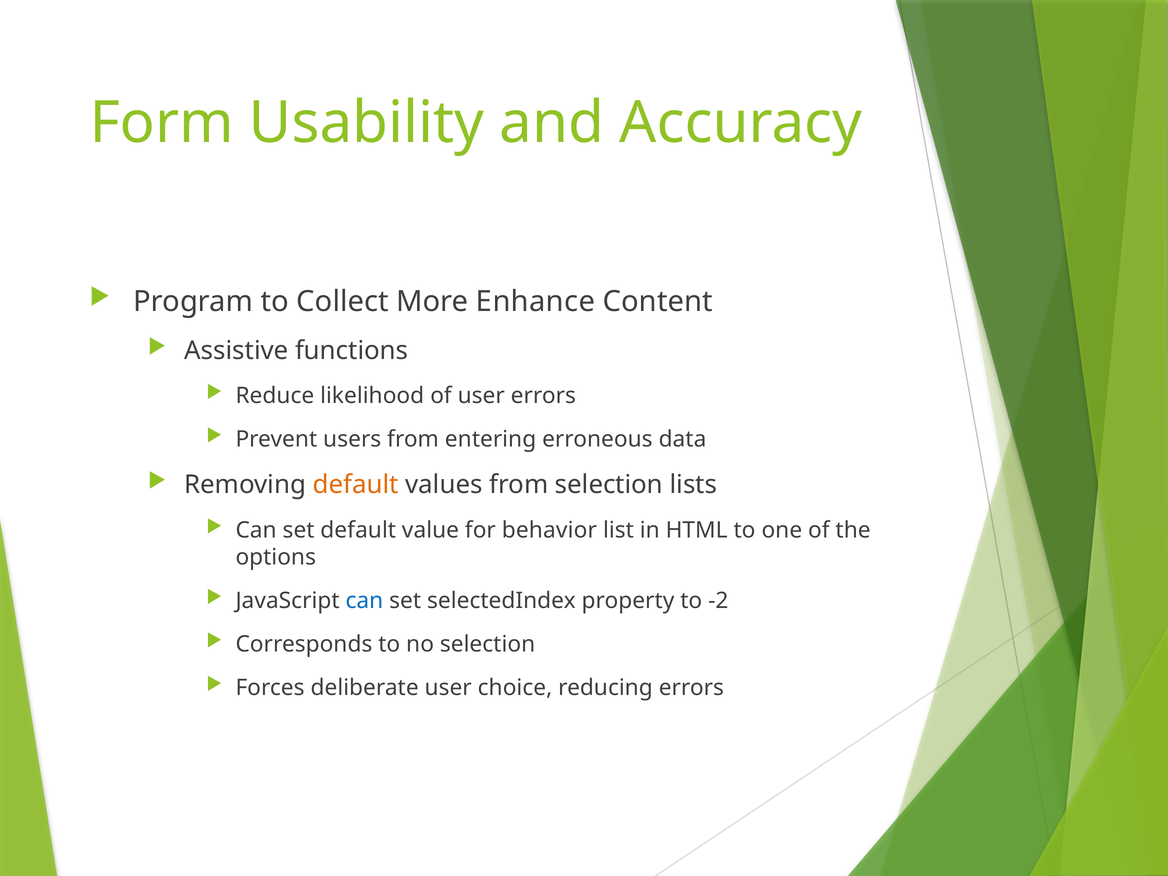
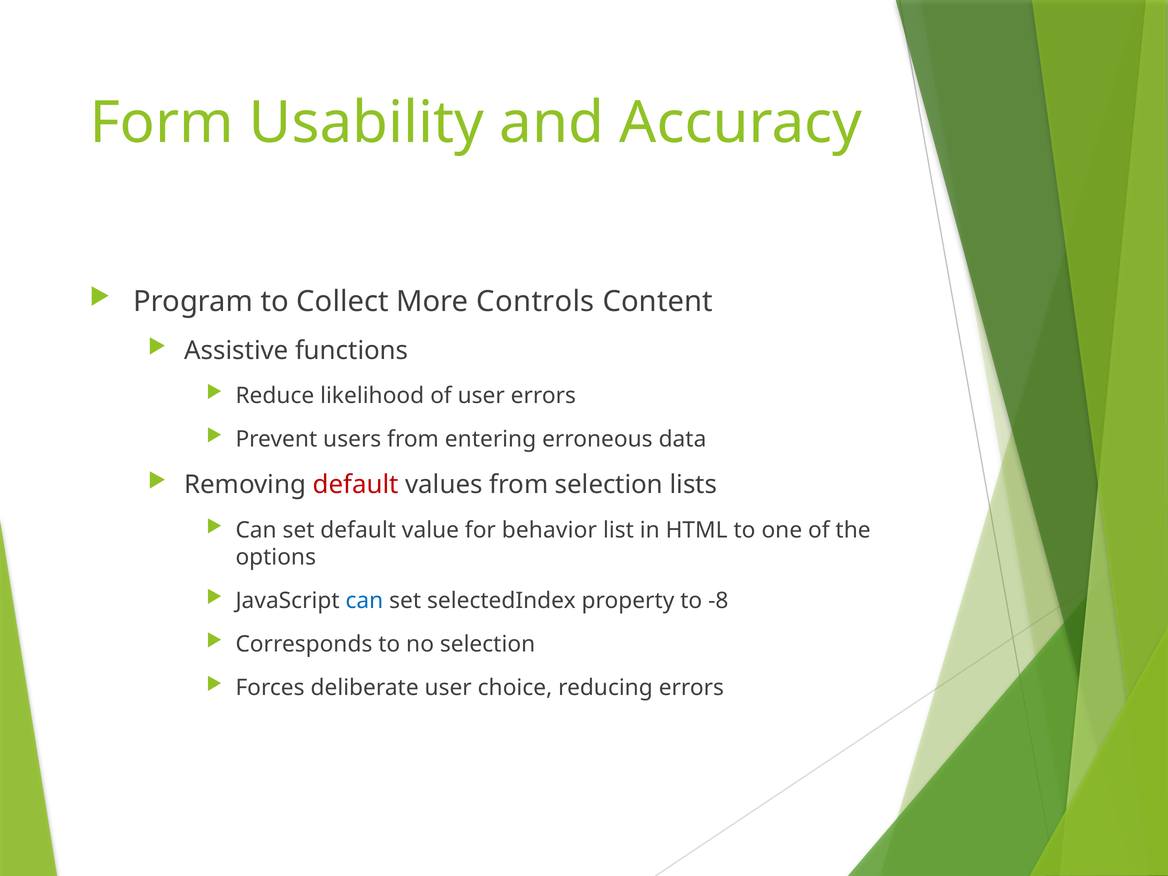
Enhance: Enhance -> Controls (535, 301)
default colour: orange -> red (356, 485)
-2: -2 -> -8 (718, 601)
